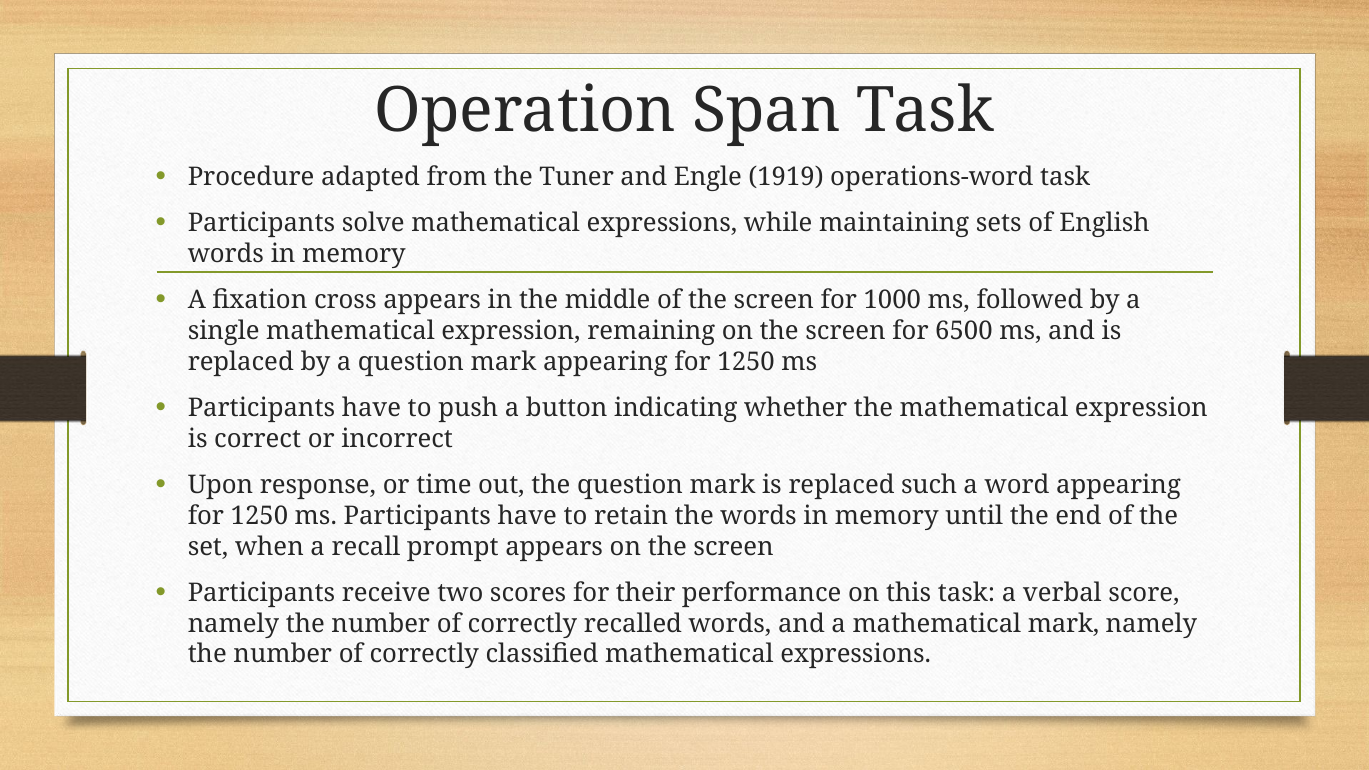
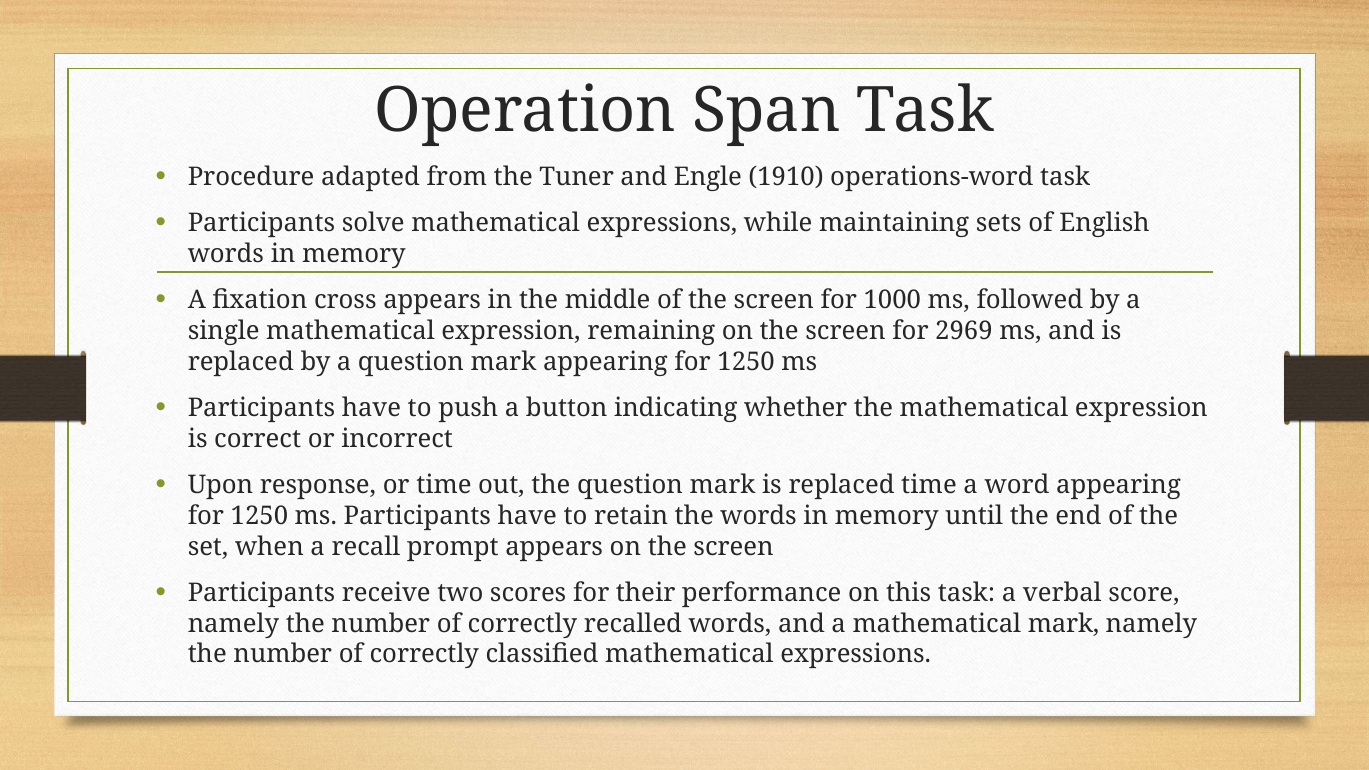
1919: 1919 -> 1910 (786, 177)
6500: 6500 -> 2969 (964, 331)
replaced such: such -> time (929, 485)
